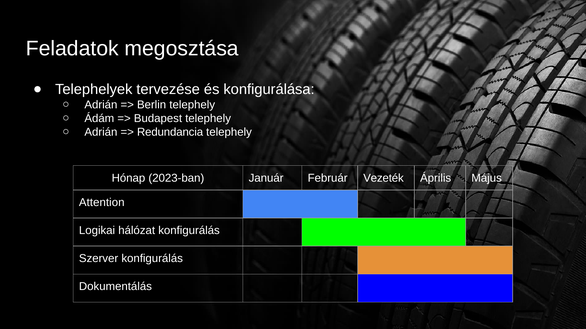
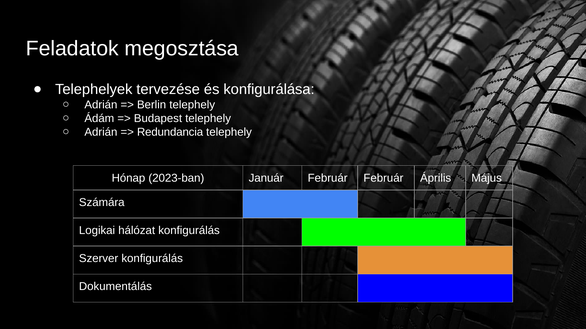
Február Vezeték: Vezeték -> Február (383, 178)
Attention: Attention -> Számára (102, 203)
